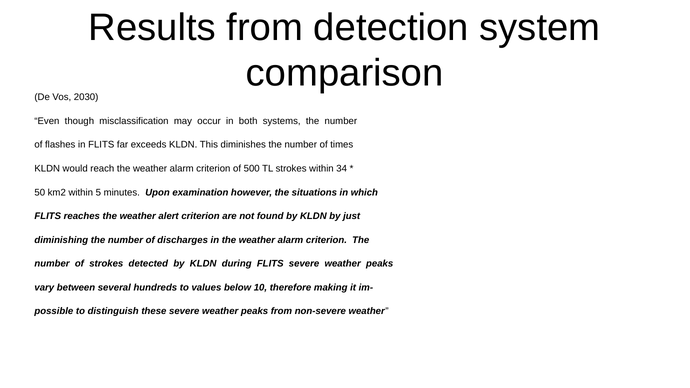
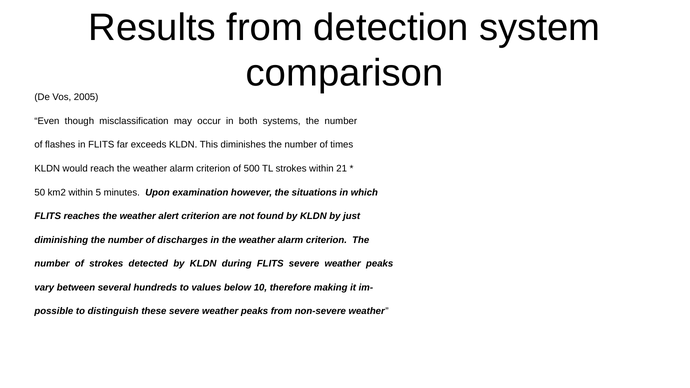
2030: 2030 -> 2005 (86, 97)
34: 34 -> 21 (342, 169)
